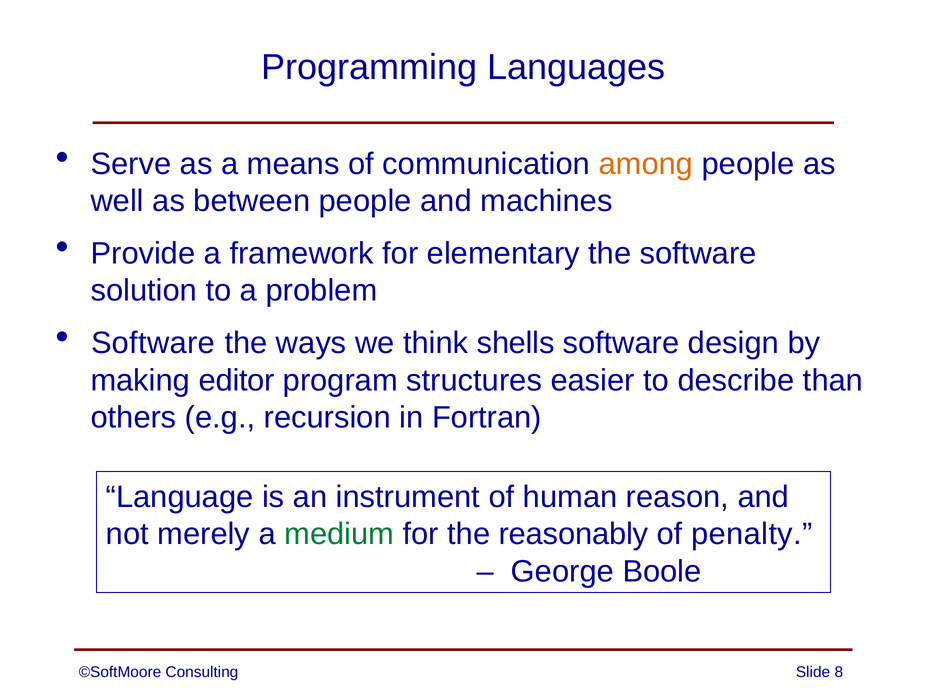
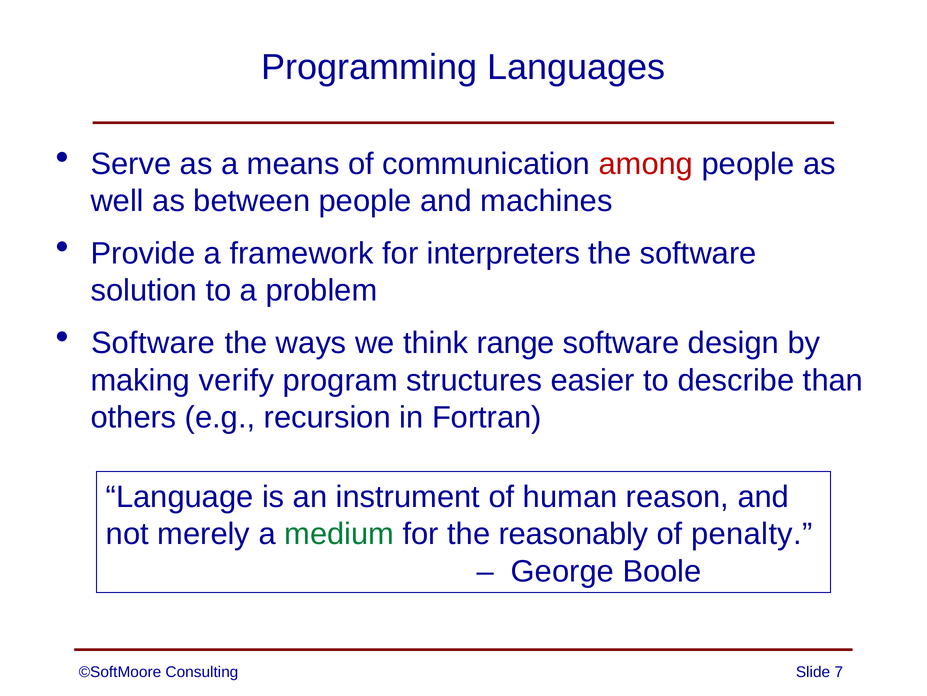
among colour: orange -> red (646, 164)
elementary: elementary -> interpreters (503, 253)
shells: shells -> range (516, 343)
editor: editor -> verify (236, 380)
8: 8 -> 7 (839, 672)
